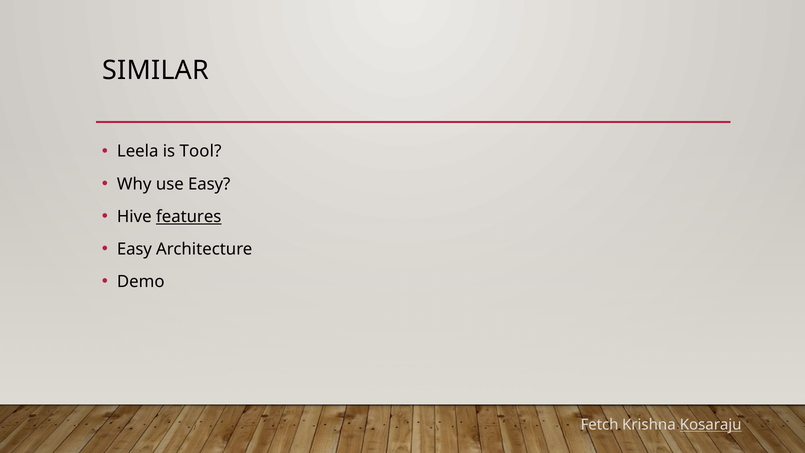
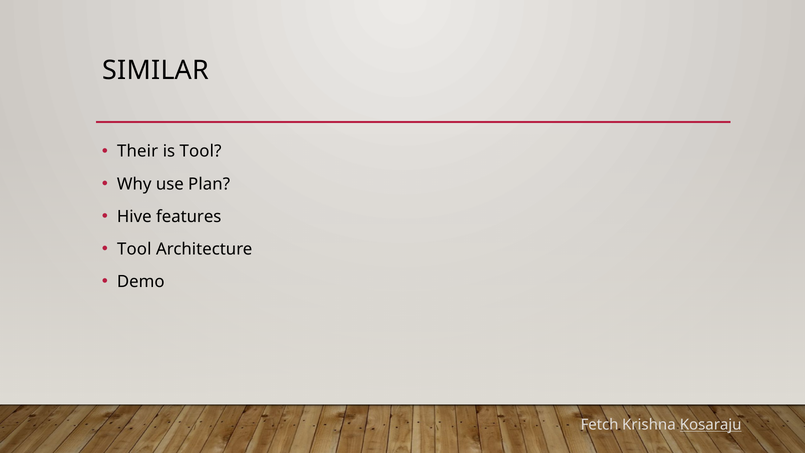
Leela: Leela -> Their (138, 151)
use Easy: Easy -> Plan (209, 184)
features underline: present -> none (189, 216)
Easy: Easy -> Tool (134, 249)
